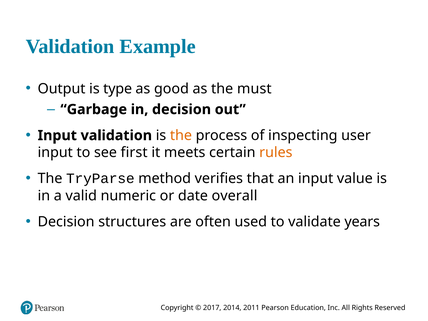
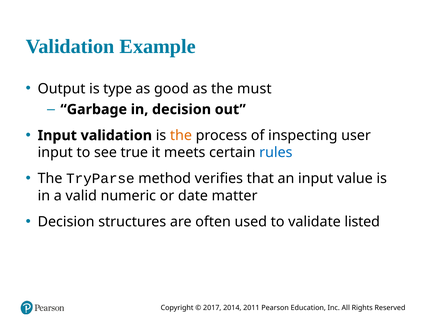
first: first -> true (134, 153)
rules colour: orange -> blue (276, 153)
overall: overall -> matter (235, 196)
years: years -> listed (362, 222)
